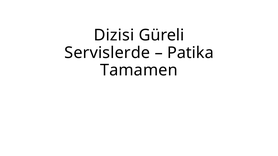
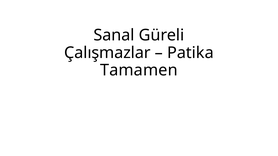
Dizisi: Dizisi -> Sanal (114, 35)
Servislerde: Servislerde -> Çalışmazlar (107, 53)
